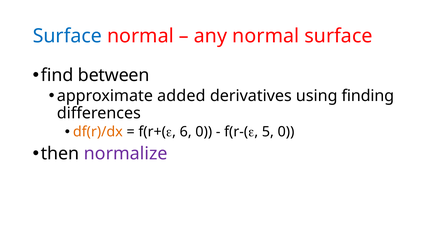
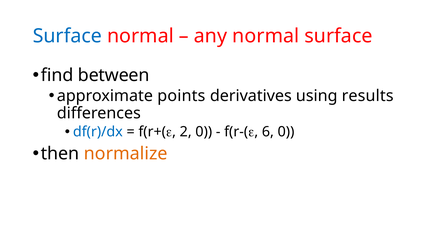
added: added -> points (181, 96)
finding: finding -> results (368, 96)
df(r)/dx colour: orange -> blue (98, 132)
6: 6 -> 2 (186, 132)
5: 5 -> 6 (268, 132)
normalize colour: purple -> orange (126, 154)
